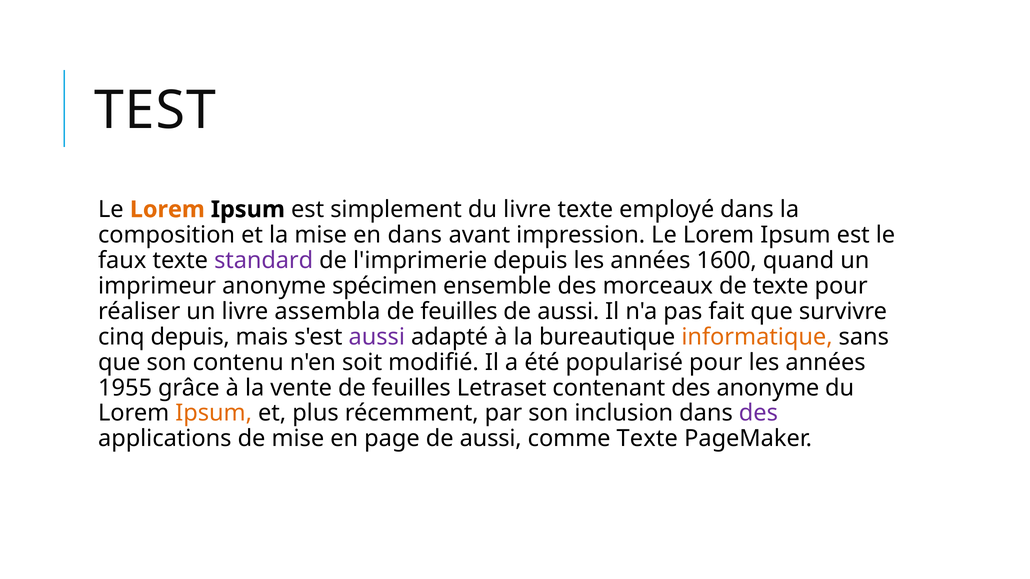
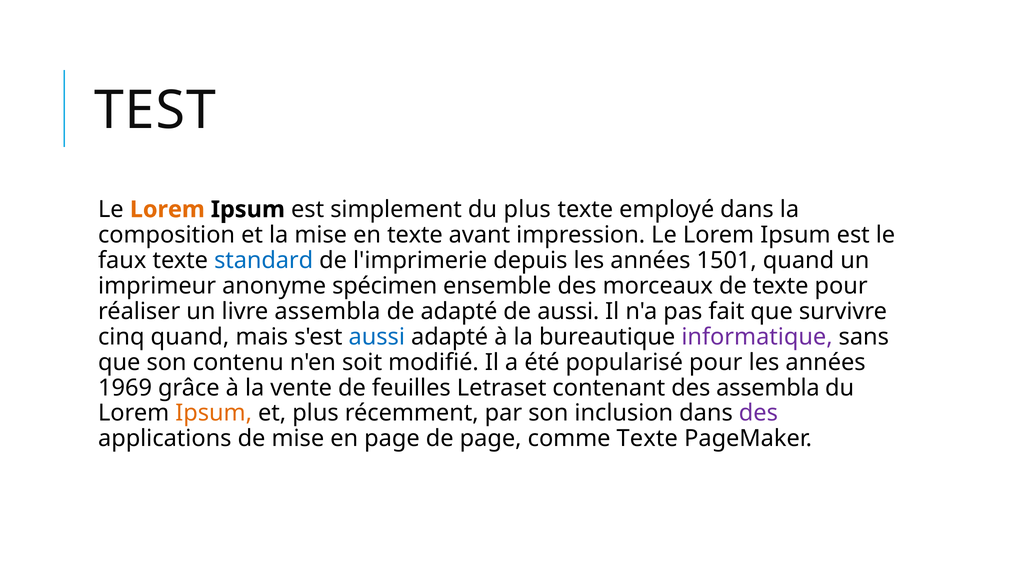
du livre: livre -> plus (527, 210)
en dans: dans -> texte (415, 235)
standard colour: purple -> blue (264, 261)
1600: 1600 -> 1501 (727, 261)
feuilles: feuilles -> adapté (459, 312)
cinq depuis: depuis -> quand (190, 337)
aussi colour: purple -> blue (377, 337)
informatique colour: orange -> purple (757, 337)
1955: 1955 -> 1969 (125, 388)
des anonyme: anonyme -> assembla (768, 388)
page de aussi: aussi -> page (491, 439)
